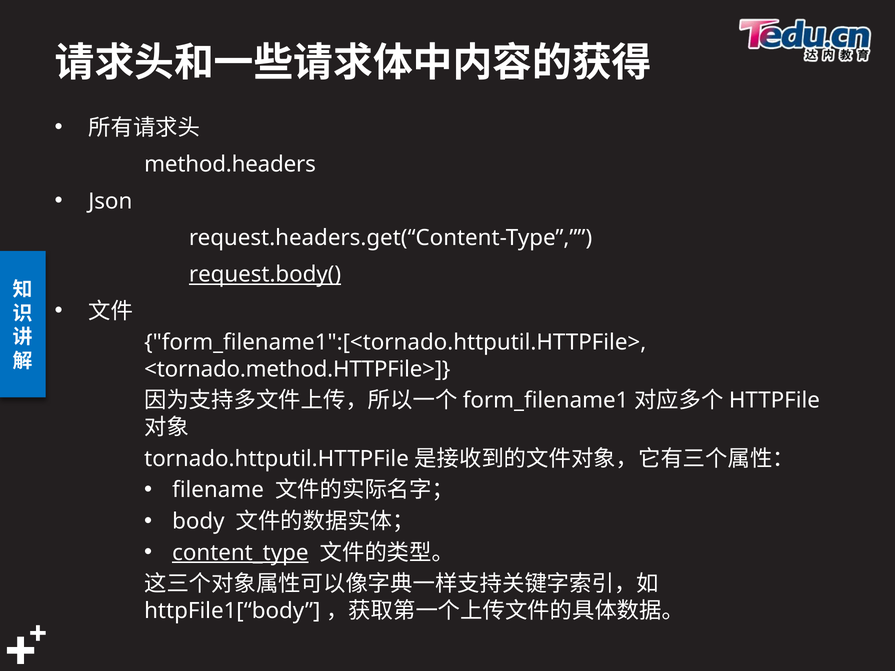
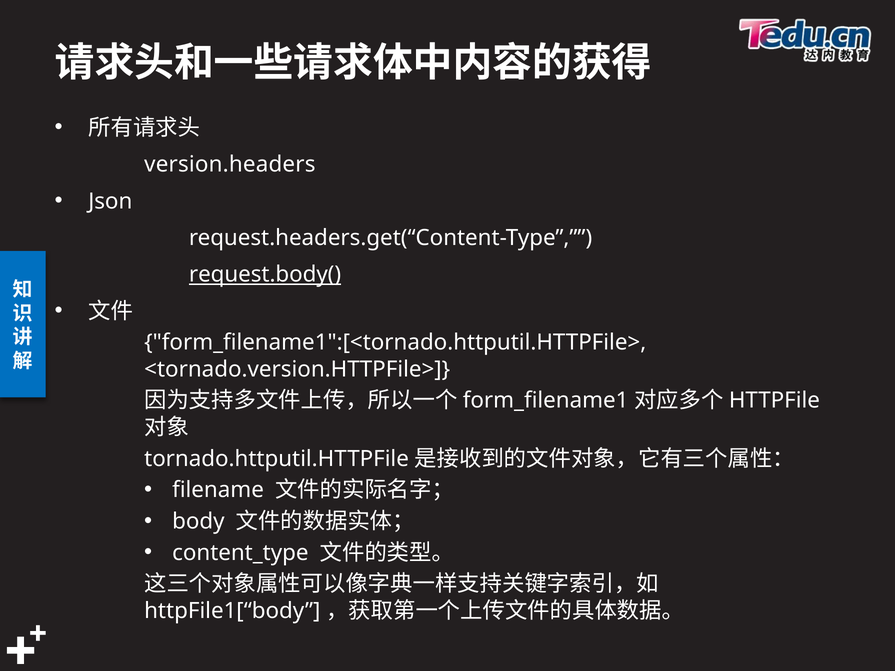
method.headers: method.headers -> version.headers (230, 165)
<tornado.method.HTTPFile>: <tornado.method.HTTPFile> -> <tornado.version.HTTPFile> (297, 369)
content_type underline: present -> none (240, 553)
